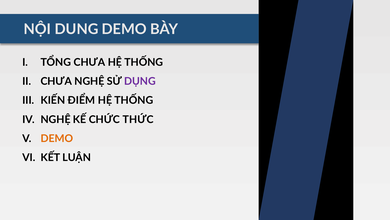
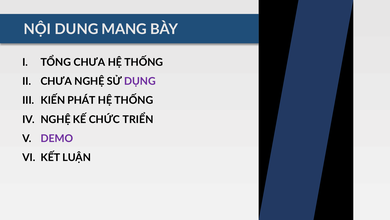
DUNG DEMO: DEMO -> MANG (124, 29)
ĐIỂM: ĐIỂM -> PHÁT (81, 100)
THỨC: THỨC -> TRIỂN (138, 119)
DEMO colour: orange -> purple (57, 138)
